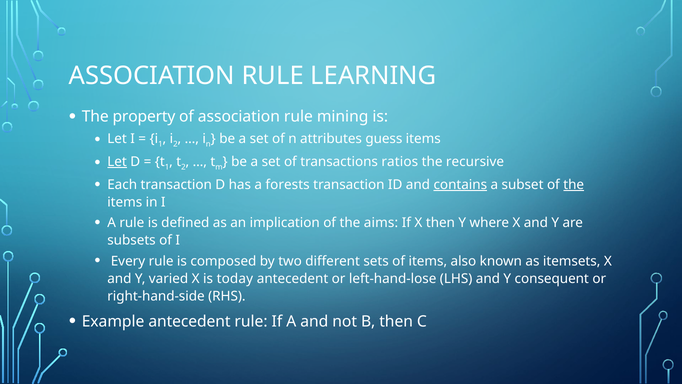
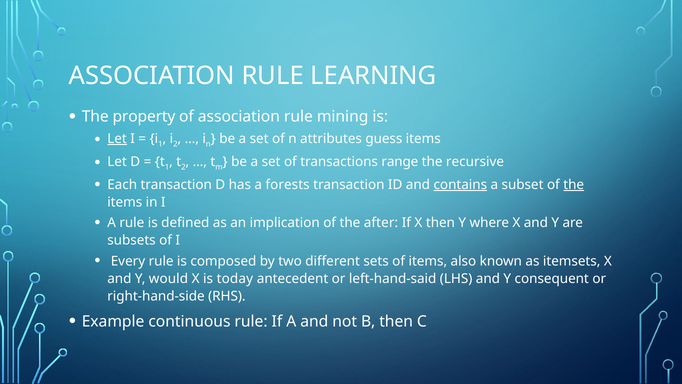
Let underline: none -> present (117, 139)
Let underline: present -> none (117, 162)
ratios: ratios -> range (400, 162)
aims: aims -> after (381, 223)
varied: varied -> would (168, 278)
left-hand-lose: left-hand-lose -> left-hand-said (393, 278)
Example antecedent: antecedent -> continuous (189, 321)
